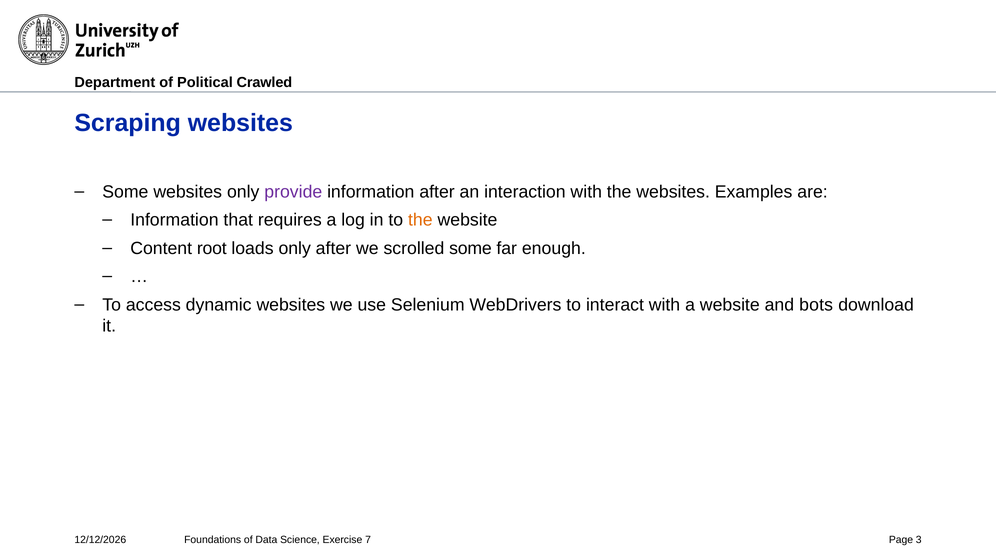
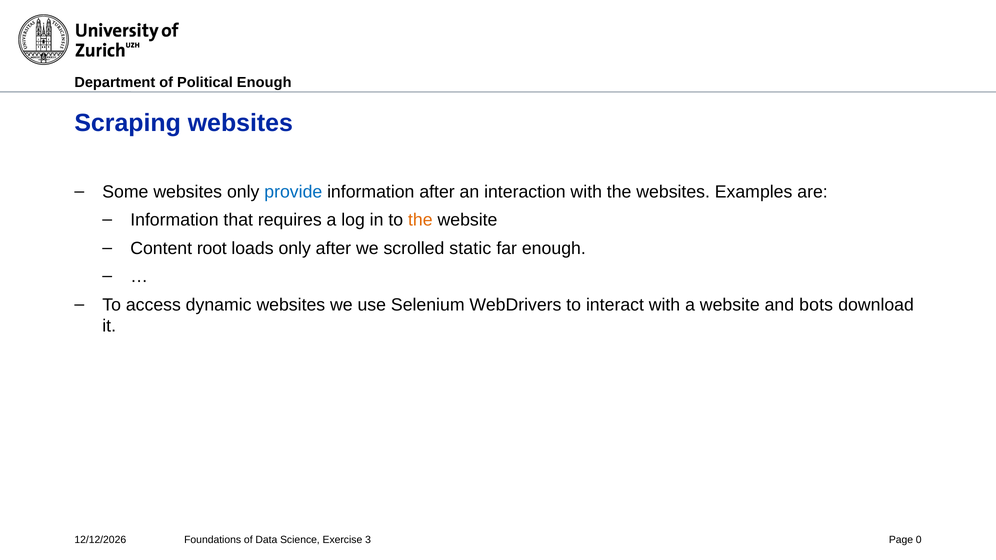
Crawled: Crawled -> Enough (264, 82)
provide colour: purple -> blue (293, 192)
scrolled some: some -> static (470, 248)
7: 7 -> 3 (368, 540)
3: 3 -> 0 (919, 540)
